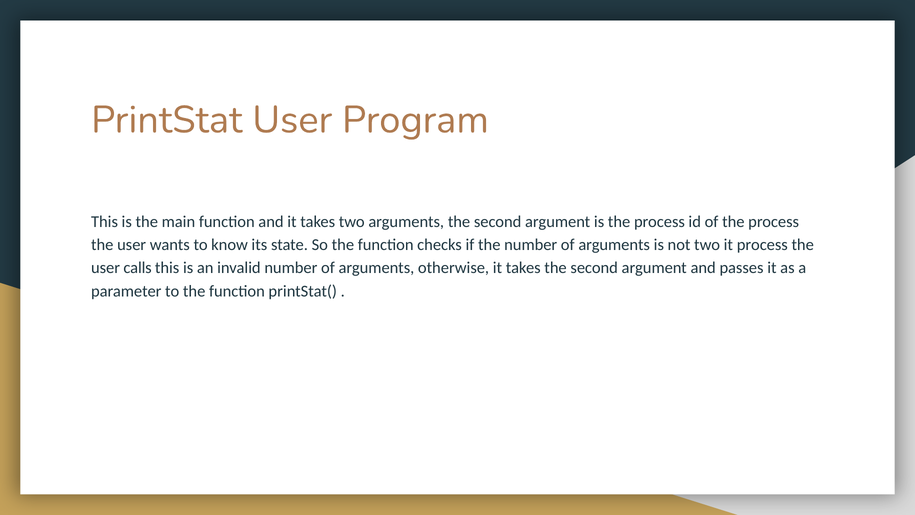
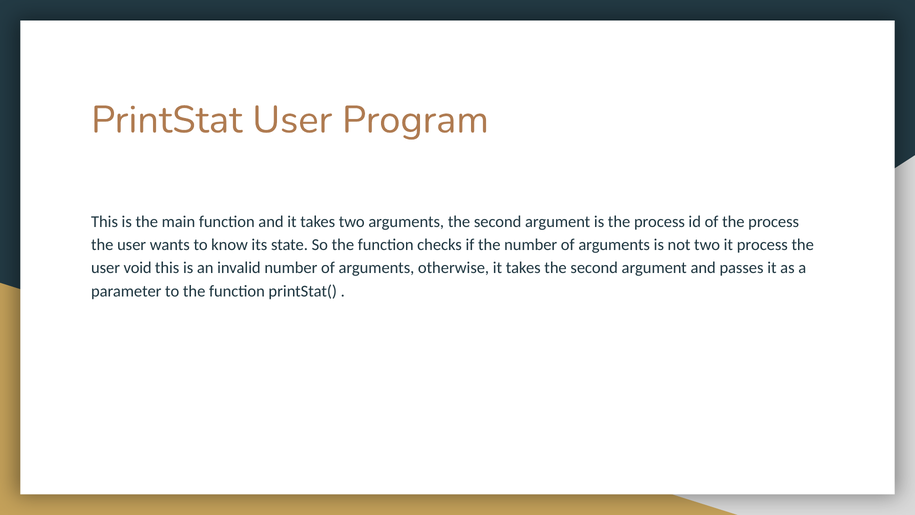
calls: calls -> void (138, 268)
